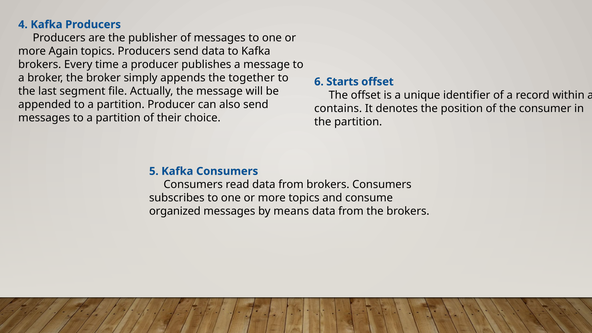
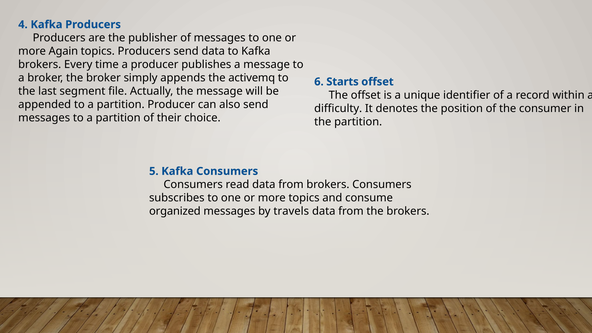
together: together -> activemq (252, 78)
contains: contains -> difficulty (338, 108)
means: means -> travels (291, 211)
